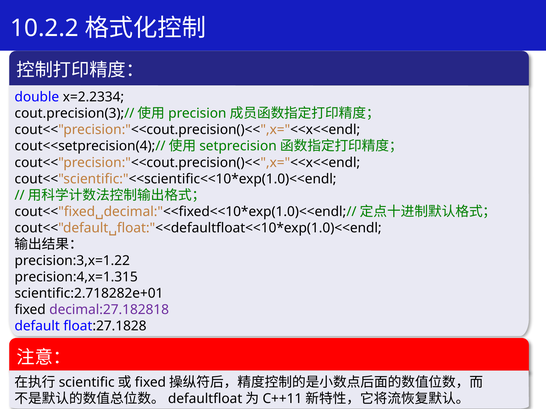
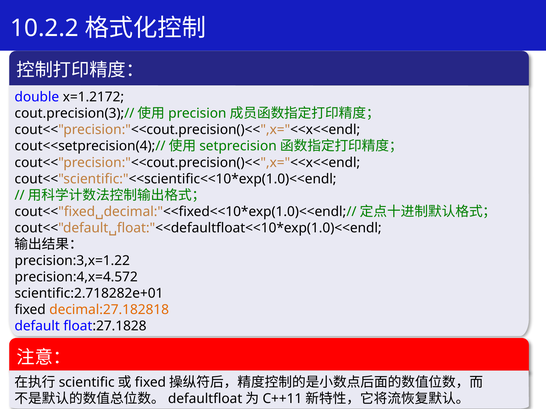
x=2.2334: x=2.2334 -> x=1.2172 (93, 97)
precision:4,x=1.315: precision:4,x=1.315 -> precision:4,x=4.572 (76, 277)
decimal:27.182818 colour: purple -> orange (109, 310)
